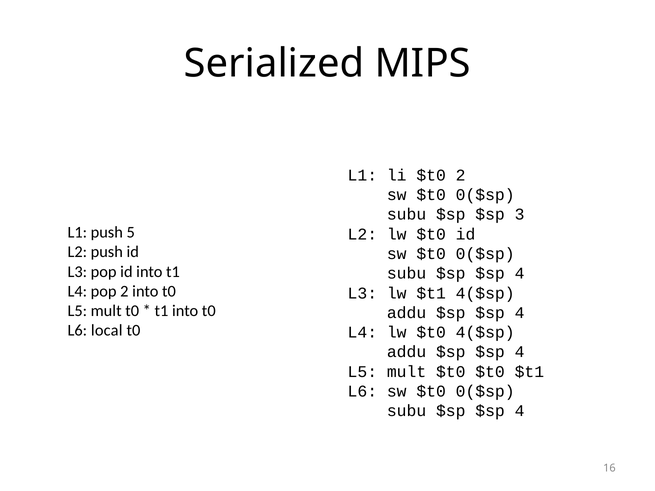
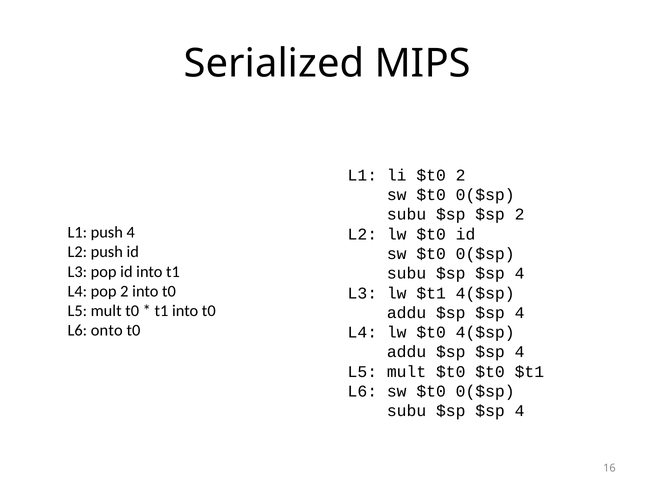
$sp 3: 3 -> 2 (520, 215)
push 5: 5 -> 4 (131, 233)
local: local -> onto (107, 331)
